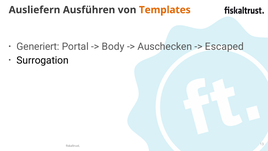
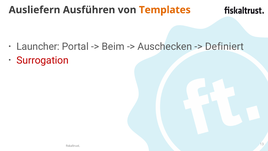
Generiert: Generiert -> Launcher (38, 47)
Body: Body -> Beim (113, 47)
Escaped: Escaped -> Definiert (224, 47)
Surrogation colour: black -> red (43, 60)
